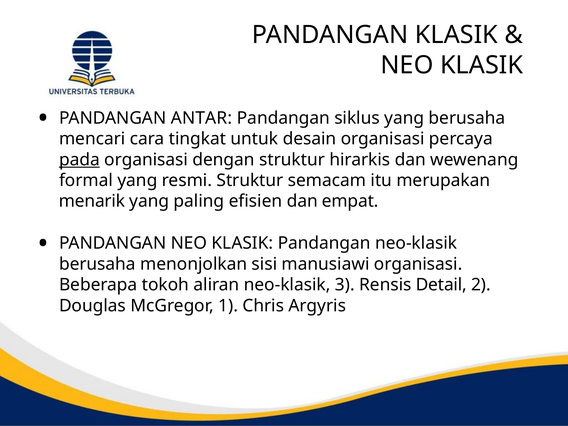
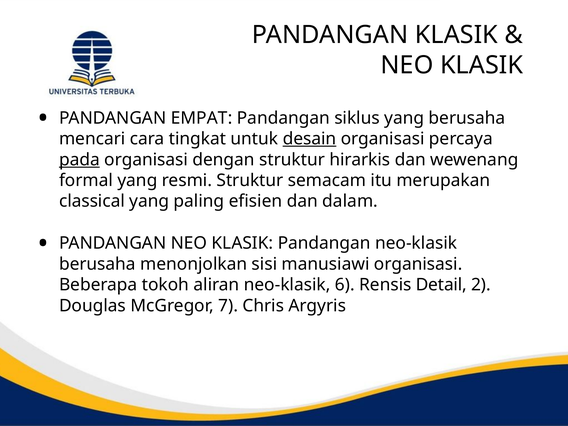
ANTAR: ANTAR -> EMPAT (202, 118)
desain underline: none -> present (310, 139)
menarik: menarik -> classical (92, 201)
empat: empat -> dalam (350, 201)
3: 3 -> 6 (345, 285)
1: 1 -> 7 (228, 306)
